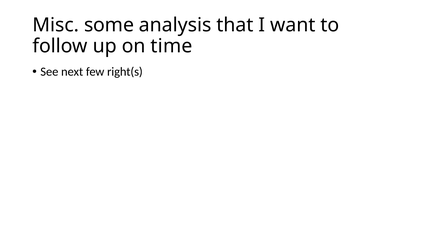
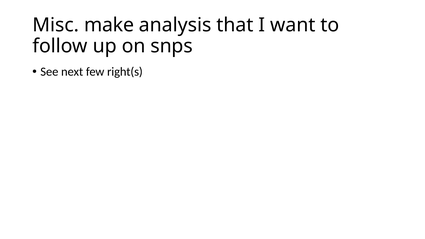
some: some -> make (109, 25)
time: time -> snps (172, 46)
